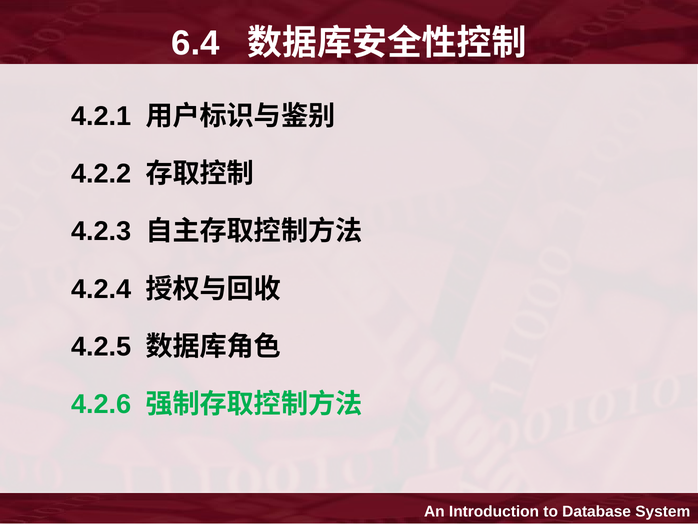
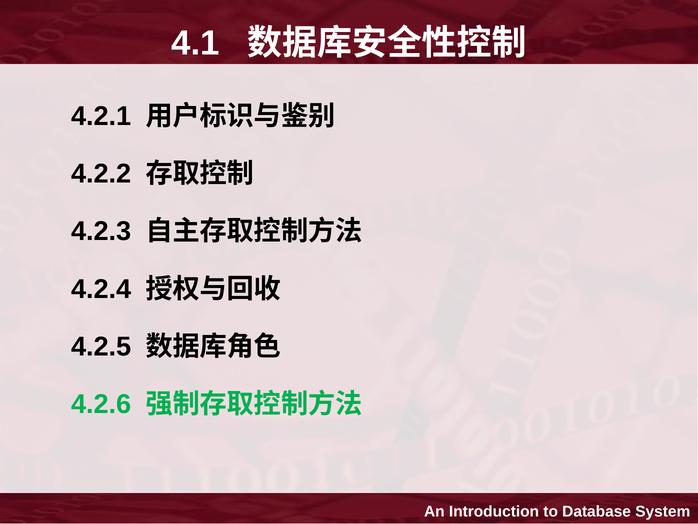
6.4: 6.4 -> 4.1 (196, 43)
